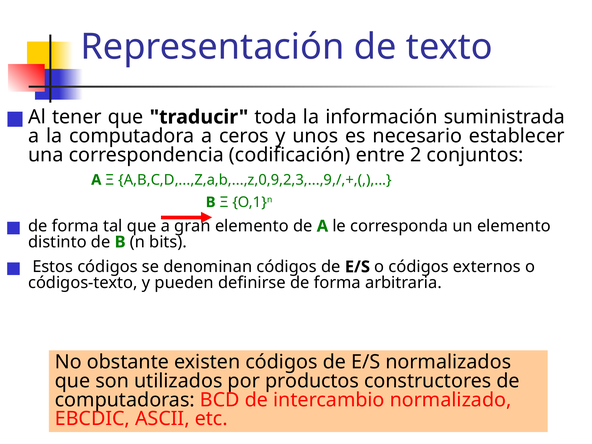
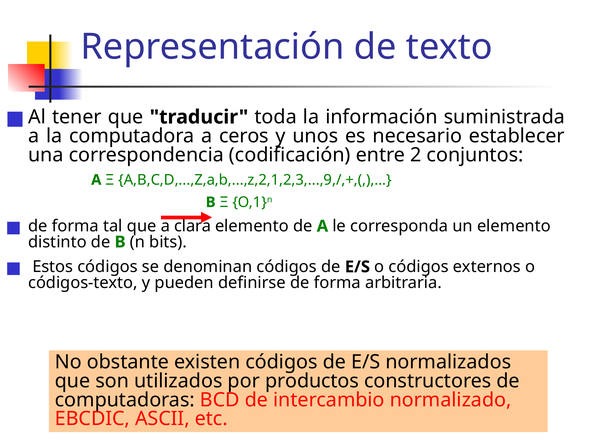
A,B,C,D,...,Z,a,b,...,z,0,9,2,3,...,9,/,+,(: A,B,C,D,...,Z,a,b,...,z,0,9,2,3,...,9,/,+,( -> A,B,C,D,...,Z,a,b,...,z,2,1,2,3,...,9,/,+,( (255, 180)
gran: gran -> clara (193, 226)
